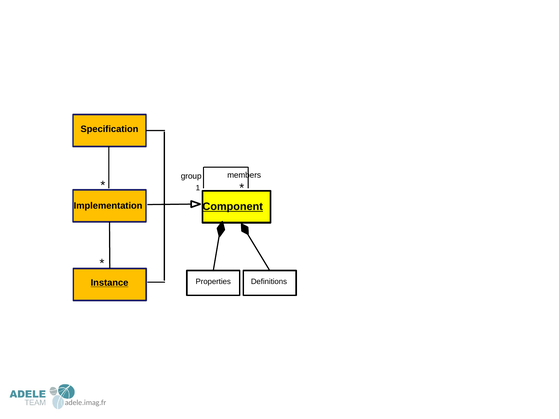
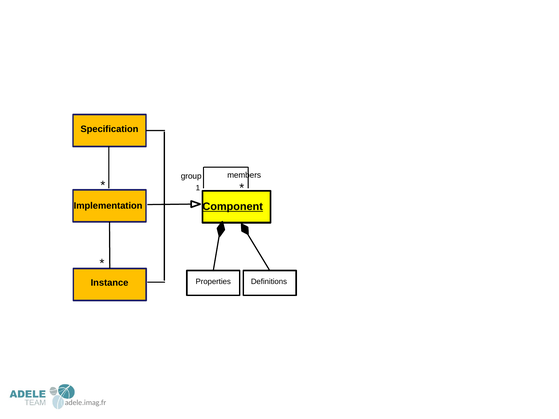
Instance underline: present -> none (110, 283)
